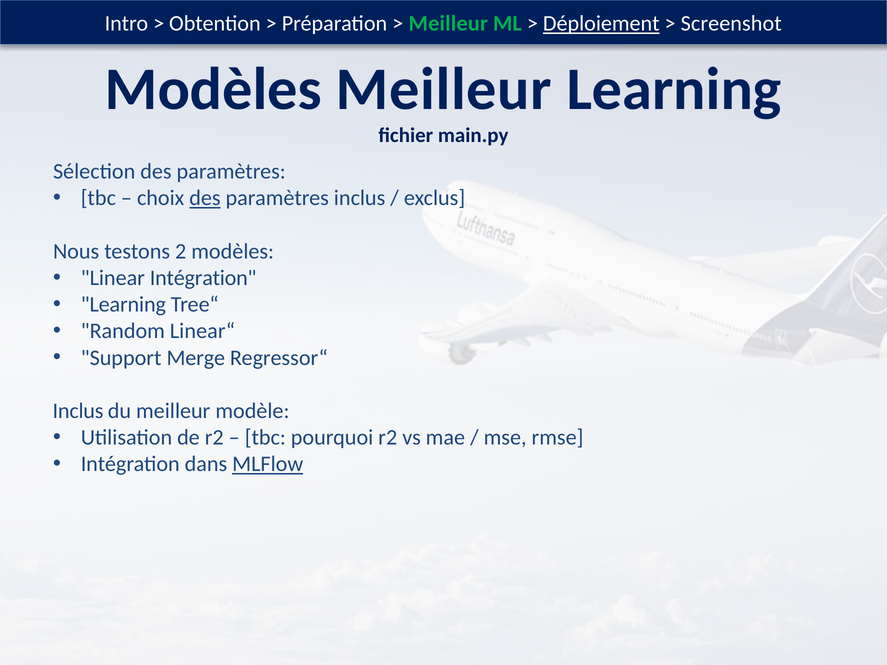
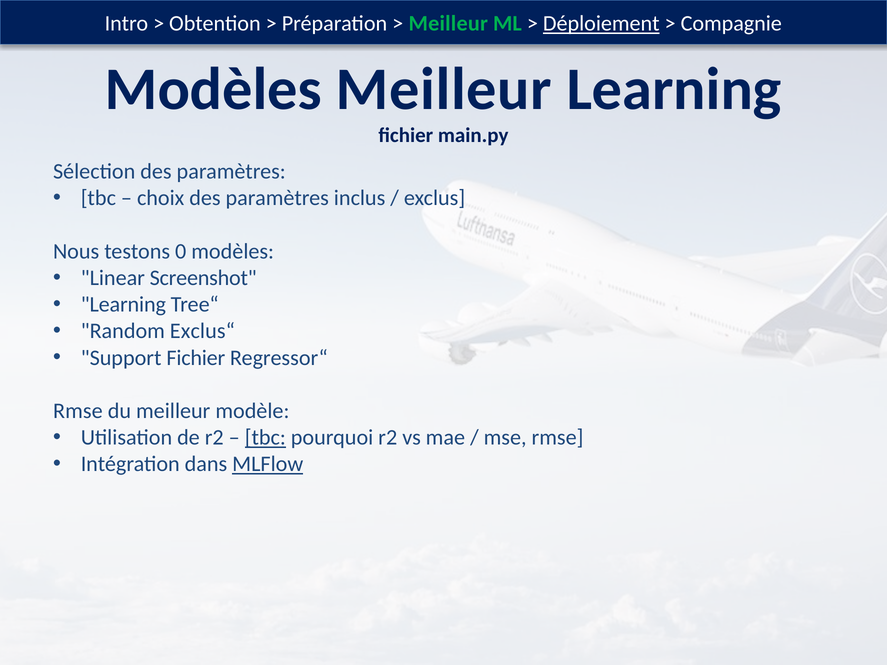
Screenshot: Screenshot -> Compagnie (731, 24)
des underline: present -> none (205, 198)
2: 2 -> 0 (181, 251)
Linear Intégration: Intégration -> Screenshot (203, 278)
Linear“: Linear“ -> Exclus“ (202, 331)
Support Merge: Merge -> Fichier (196, 358)
Inclus: Inclus -> Rmse (78, 411)
tbc underline: none -> present (265, 438)
